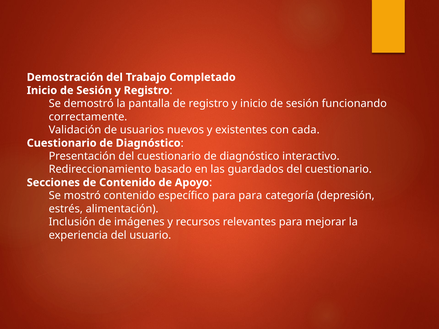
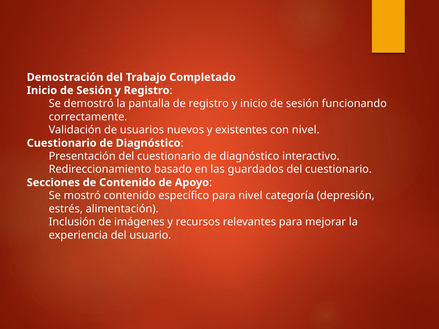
con cada: cada -> nivel (306, 130)
para para: para -> nivel (250, 196)
